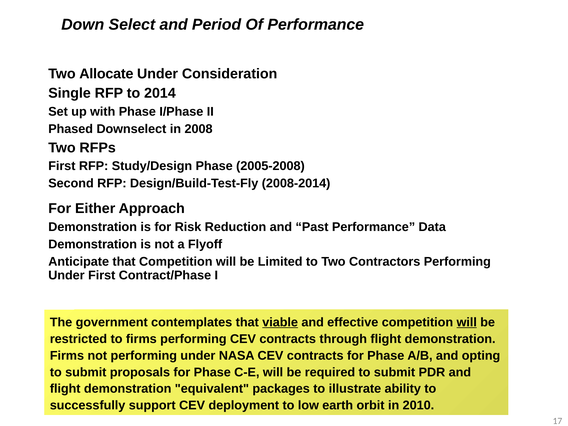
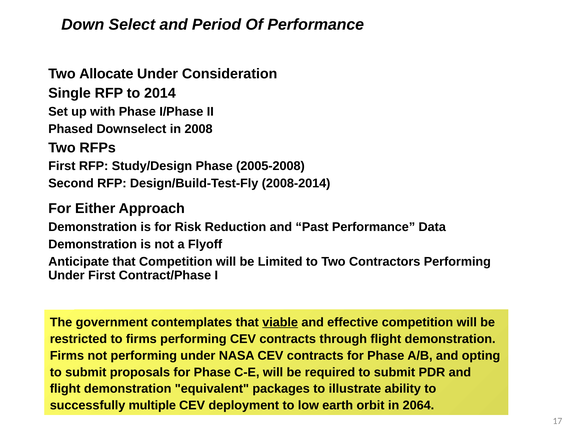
will underline: present -> none (467, 322)
support: support -> multiple (152, 405)
2010: 2010 -> 2064 (418, 405)
